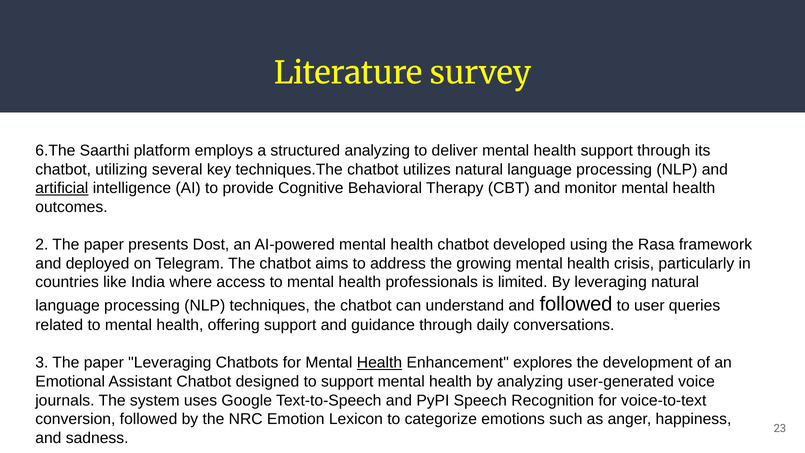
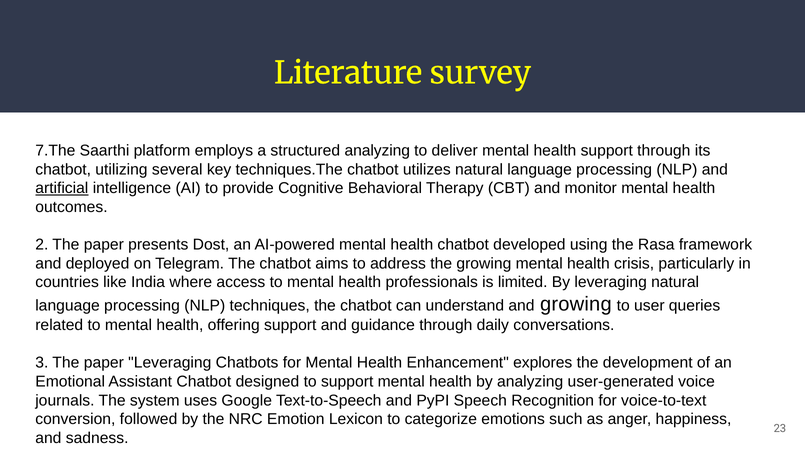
6.The: 6.The -> 7.The (55, 151)
and followed: followed -> growing (576, 304)
Health underline: present -> none (379, 363)
